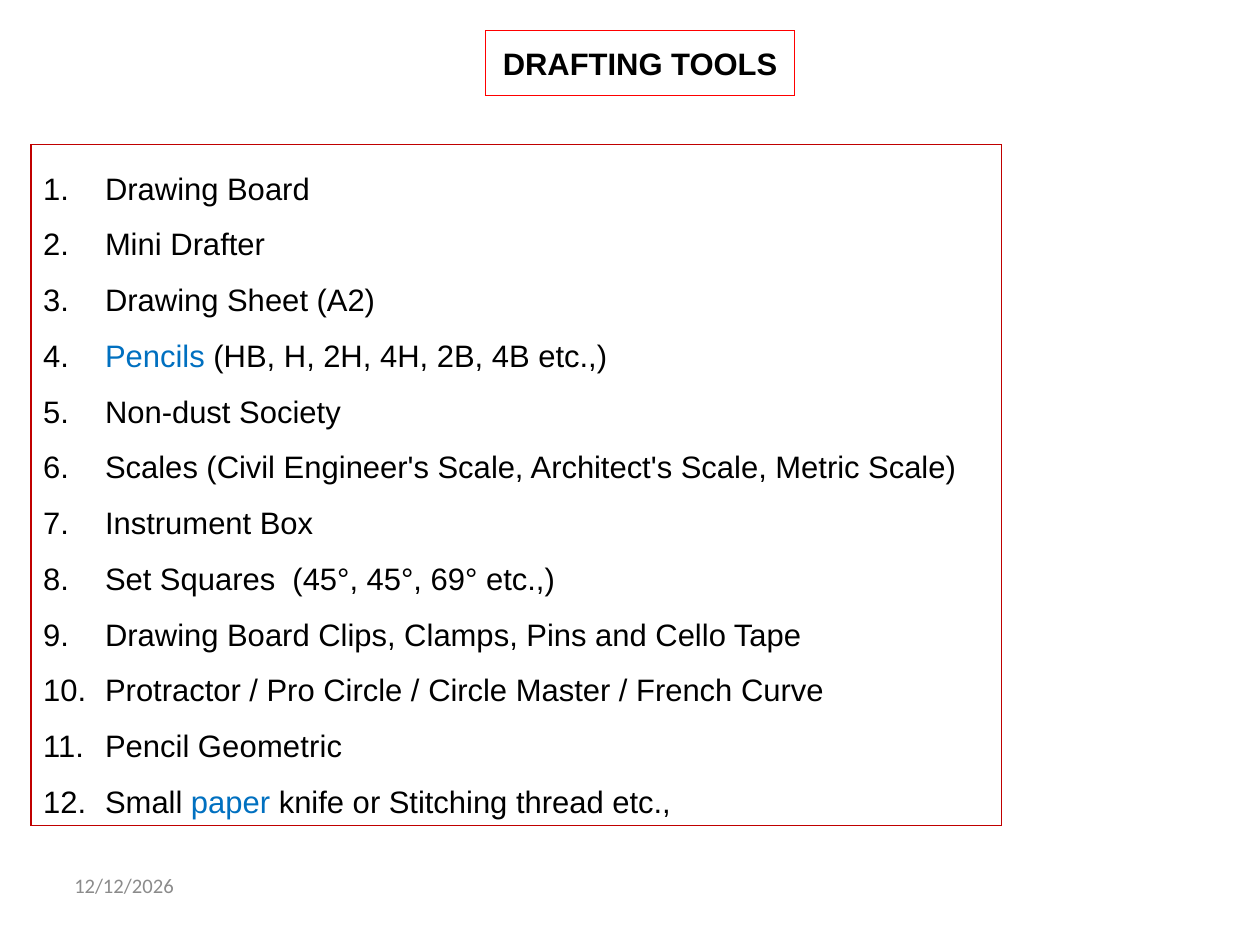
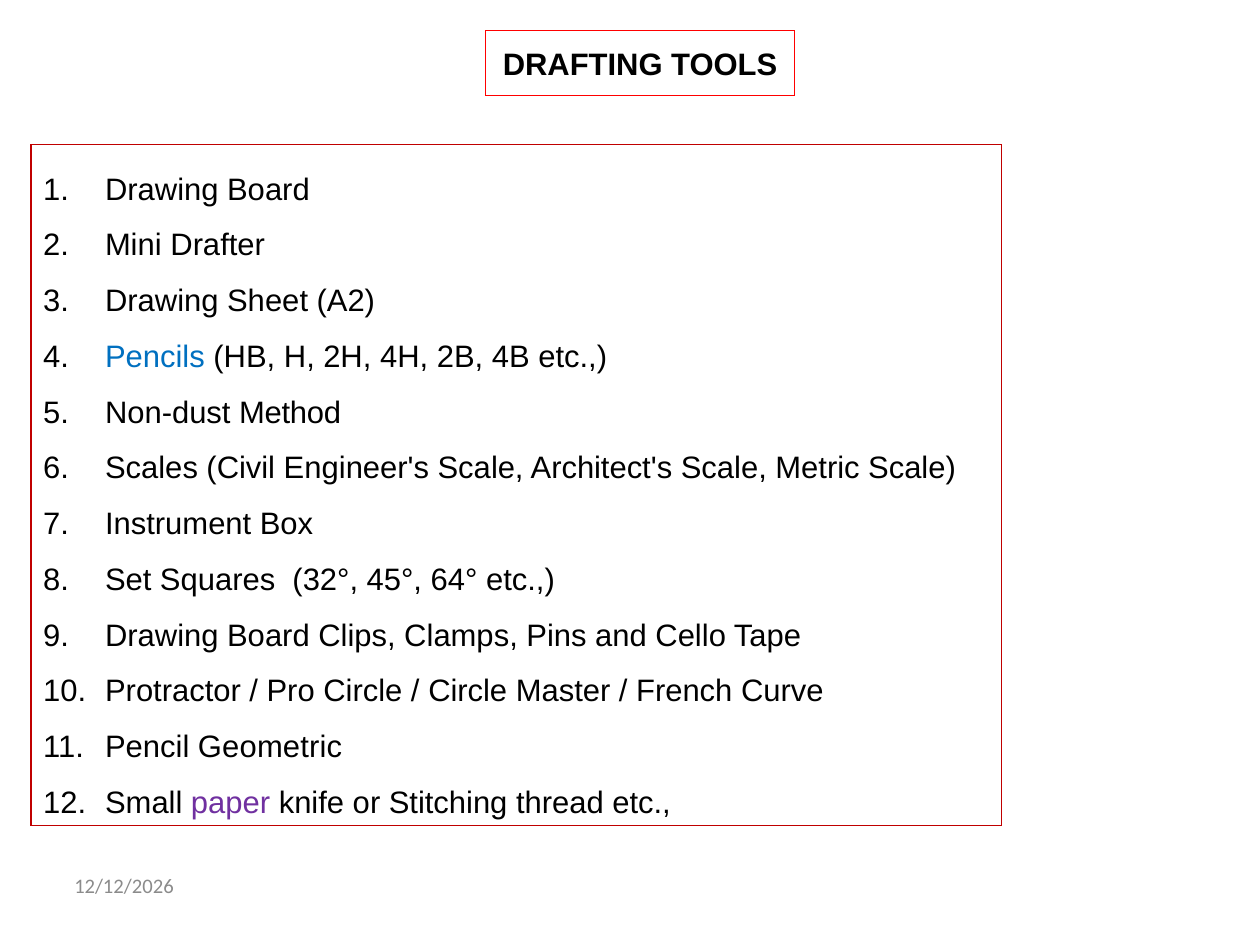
Society: Society -> Method (290, 413)
Squares 45°: 45° -> 32° (325, 580)
69°: 69° -> 64° (454, 580)
paper colour: blue -> purple (231, 803)
